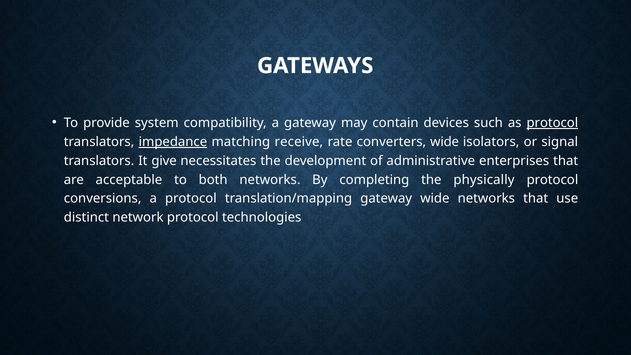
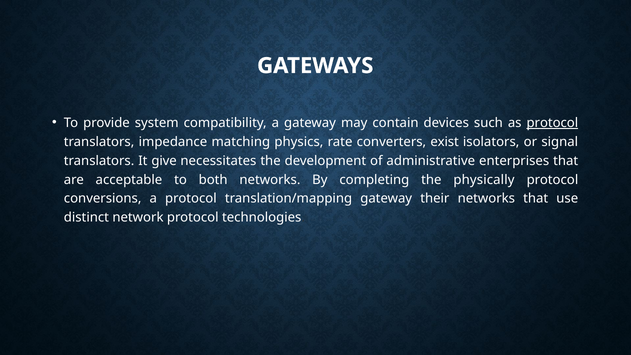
impedance underline: present -> none (173, 142)
receive: receive -> physics (299, 142)
converters wide: wide -> exist (445, 142)
gateway wide: wide -> their (435, 199)
